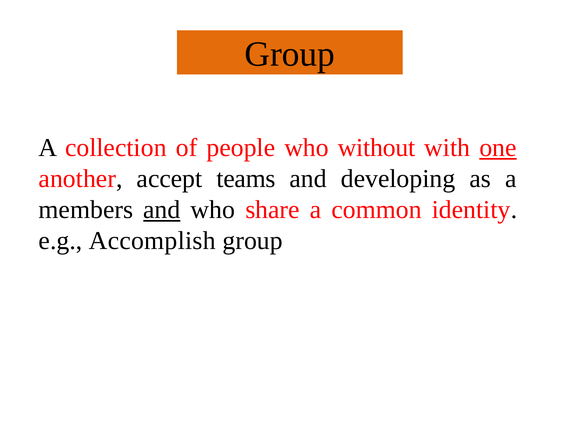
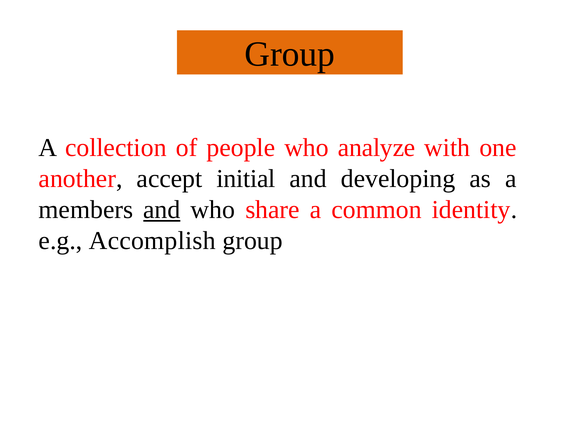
without: without -> analyze (377, 148)
one underline: present -> none (498, 148)
teams: teams -> initial (246, 179)
